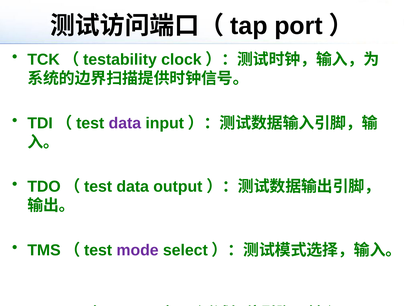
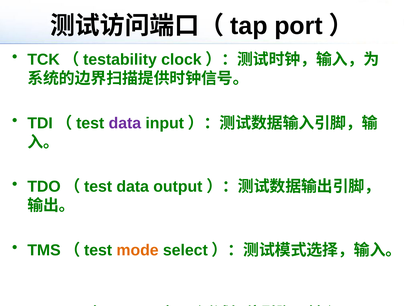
mode colour: purple -> orange (138, 250)
